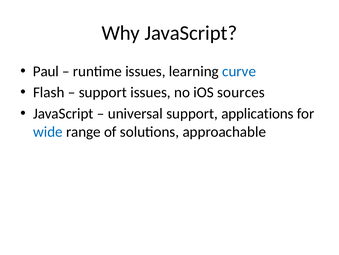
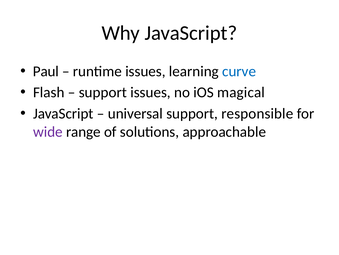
sources: sources -> magical (241, 92)
applications: applications -> responsible (257, 113)
wide colour: blue -> purple (48, 131)
